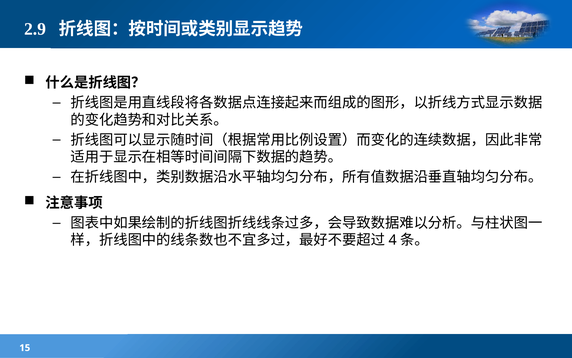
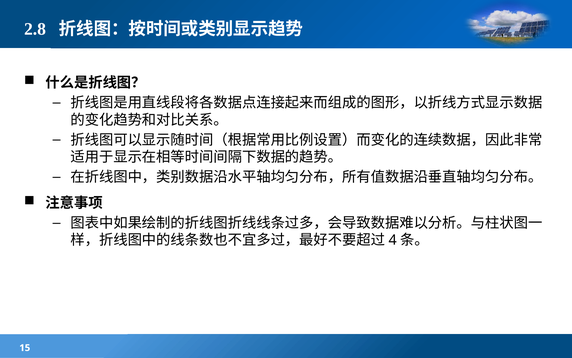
2.9: 2.9 -> 2.8 (35, 29)
